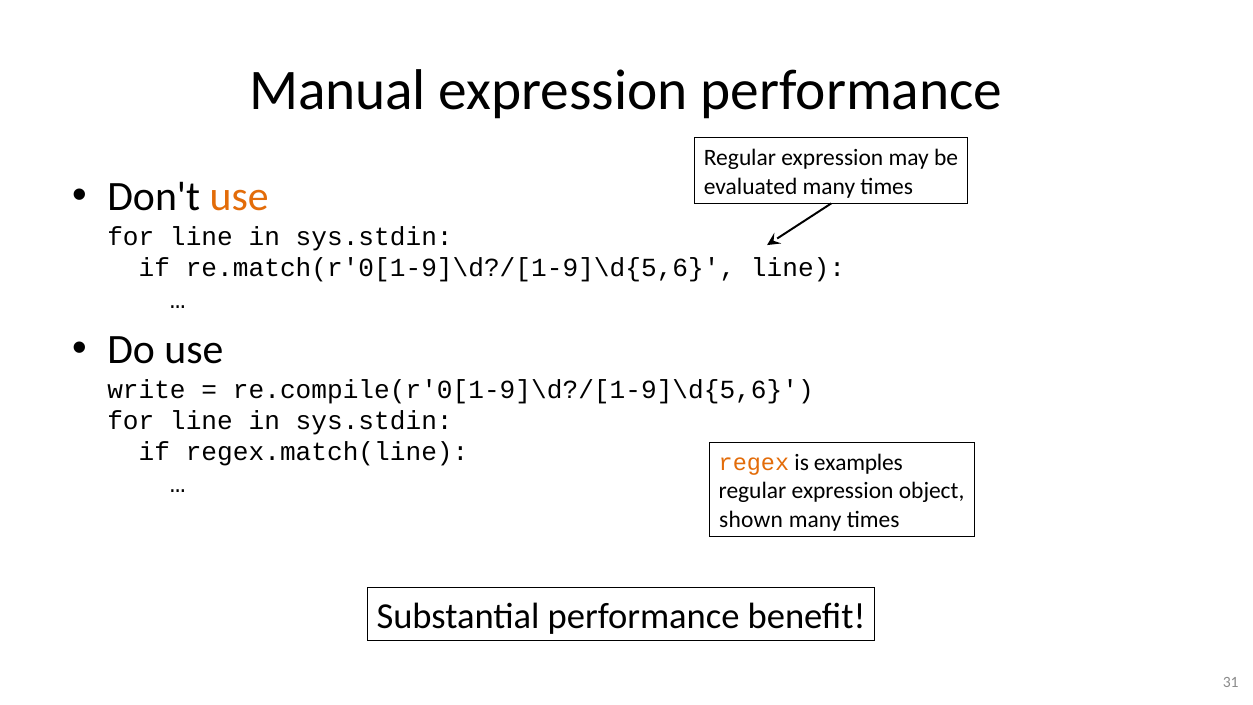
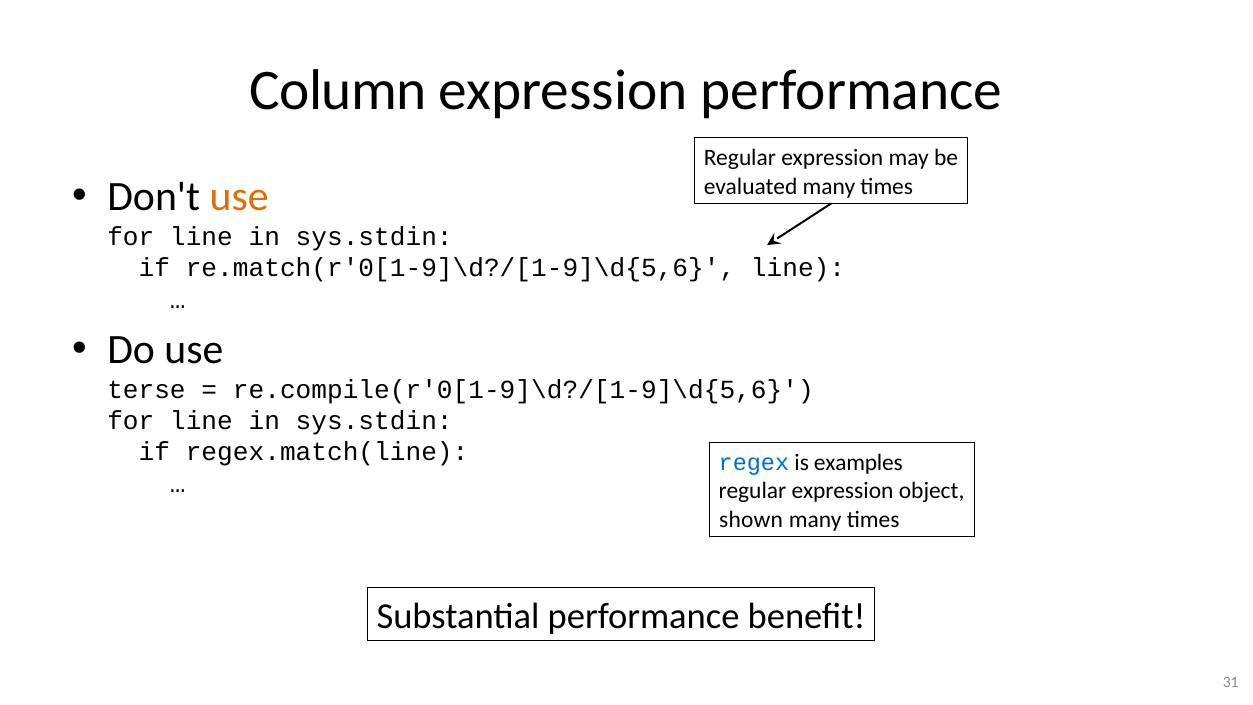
Manual: Manual -> Column (338, 91)
write: write -> terse (146, 389)
regex colour: orange -> blue (754, 463)
